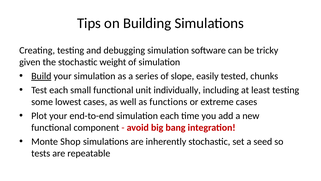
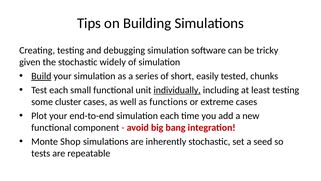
weight: weight -> widely (113, 62)
slope: slope -> short (182, 76)
individually underline: none -> present (177, 90)
lowest: lowest -> cluster (68, 102)
